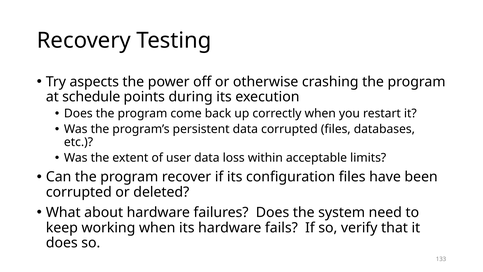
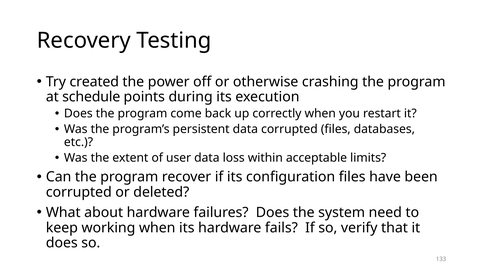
aspects: aspects -> created (94, 82)
